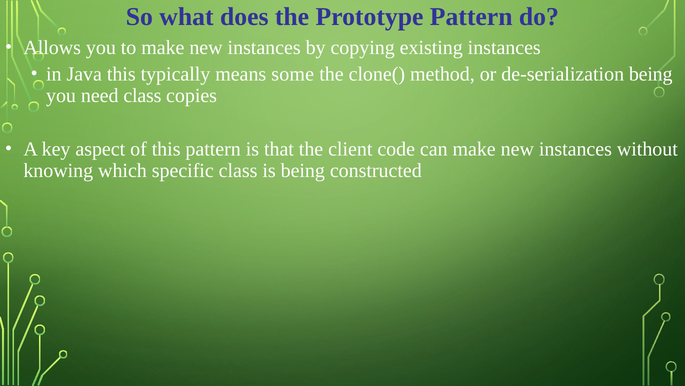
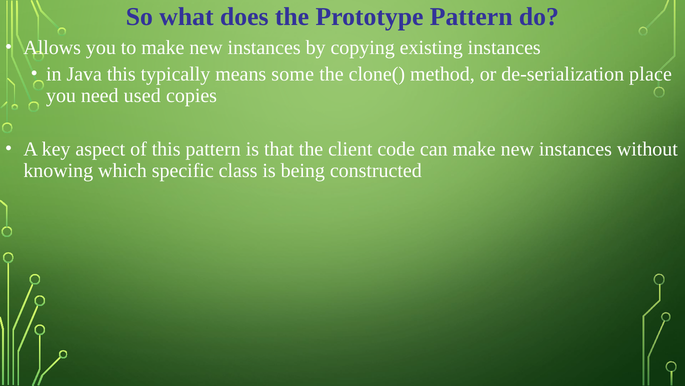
de-serialization being: being -> place (651, 74)
need class: class -> used (142, 96)
